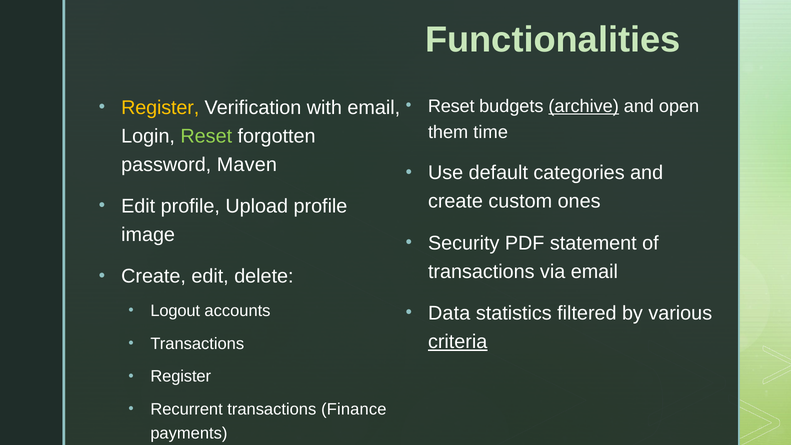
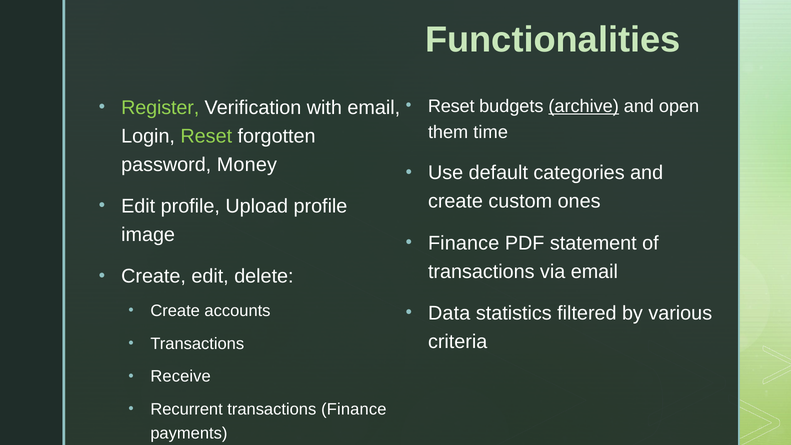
Register colour: yellow -> light green (160, 108)
Maven: Maven -> Money (247, 164)
Security: Security -> Finance (464, 243)
Logout: Logout -> Create (175, 311)
criteria underline: present -> none (458, 342)
Register: Register -> Receive (181, 376)
